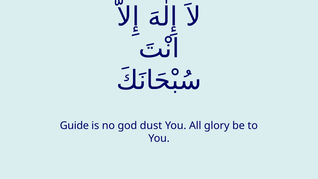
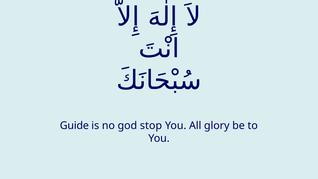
dust: dust -> stop (151, 126)
